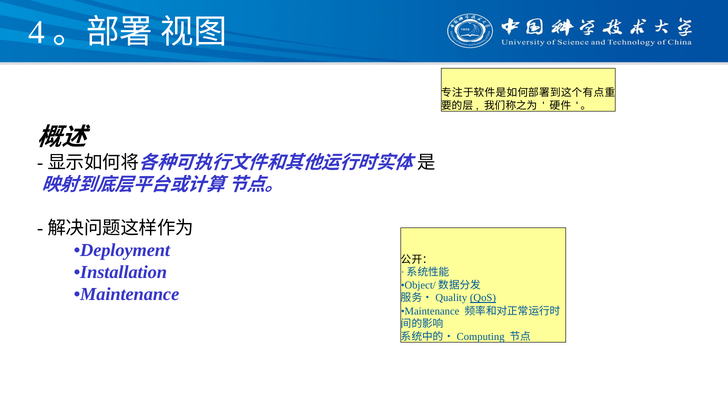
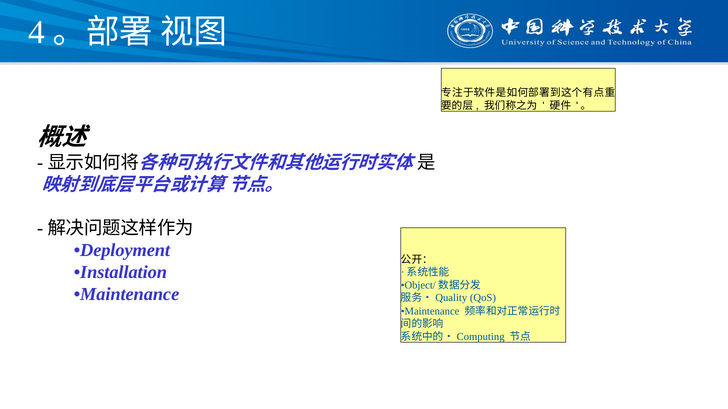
QoS underline: present -> none (483, 298)
